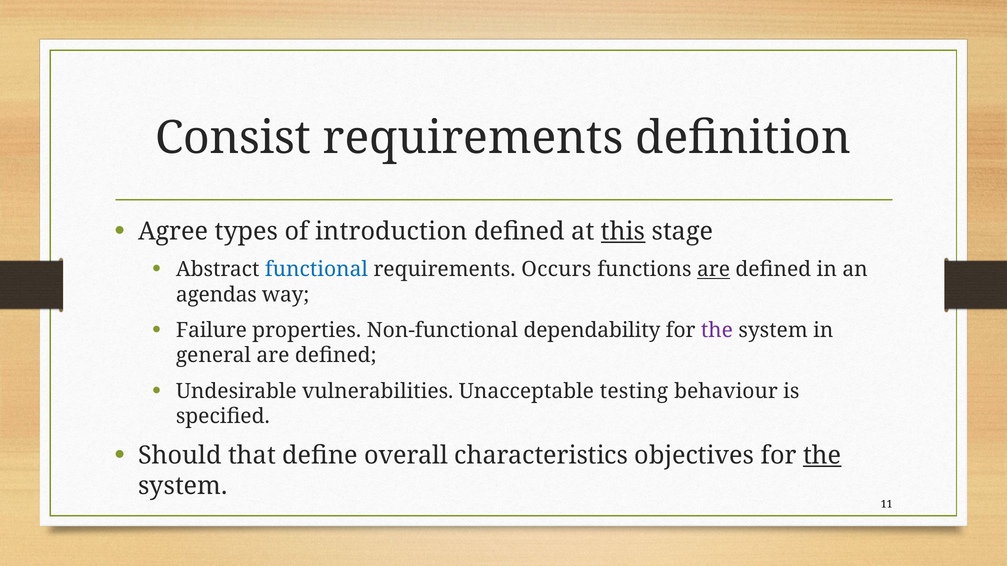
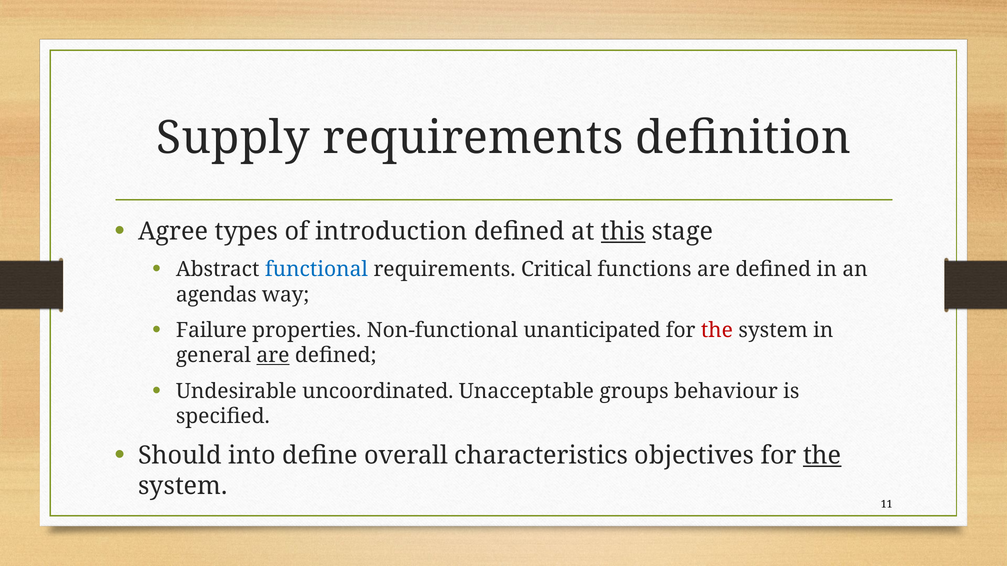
Consist: Consist -> Supply (233, 138)
Occurs: Occurs -> Critical (557, 270)
are underline: present -> none (714, 270)
dependability: dependability -> unanticipated (592, 331)
the colour: purple -> red (717, 331)
are underline: none -> present (273, 356)
vulnerabilities: vulnerabilities -> uncoordinated (378, 391)
testing: testing -> groups (634, 391)
that: that -> into (252, 456)
